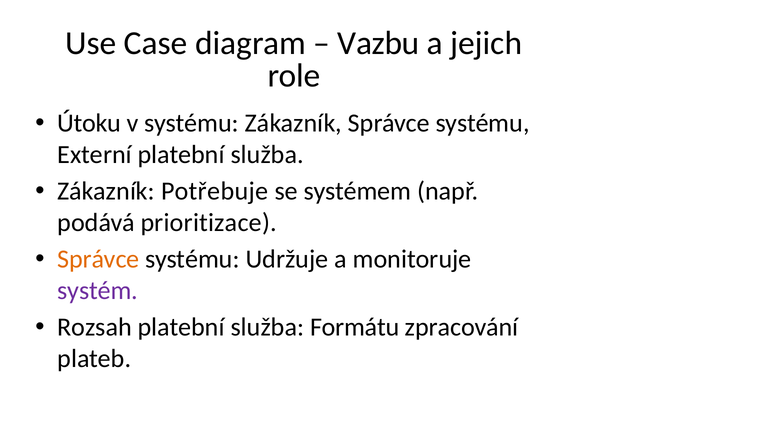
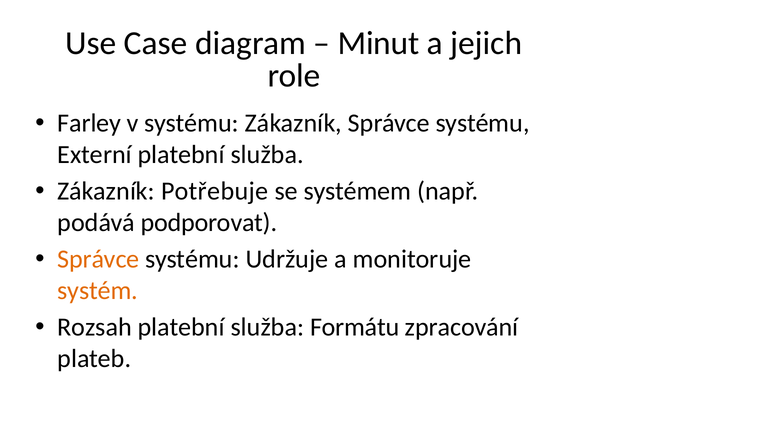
Vazbu: Vazbu -> Minut (378, 43)
Útoku: Útoku -> Farley (89, 123)
prioritizace: prioritizace -> podporovat (209, 223)
systém colour: purple -> orange (98, 291)
